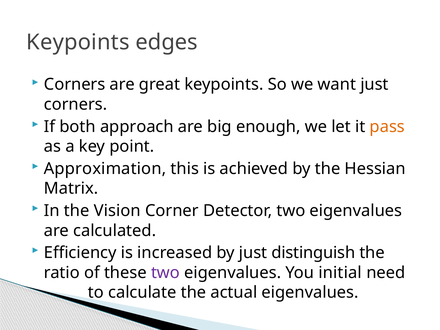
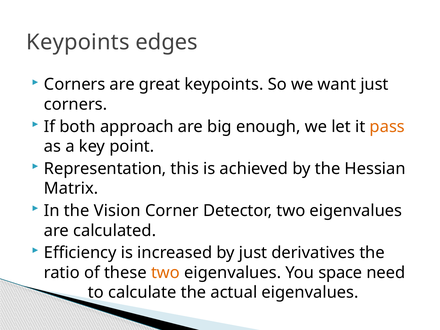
Approximation: Approximation -> Representation (105, 169)
distinguish: distinguish -> derivatives (313, 253)
two colour: purple -> orange (165, 273)
initial: initial -> space (340, 273)
